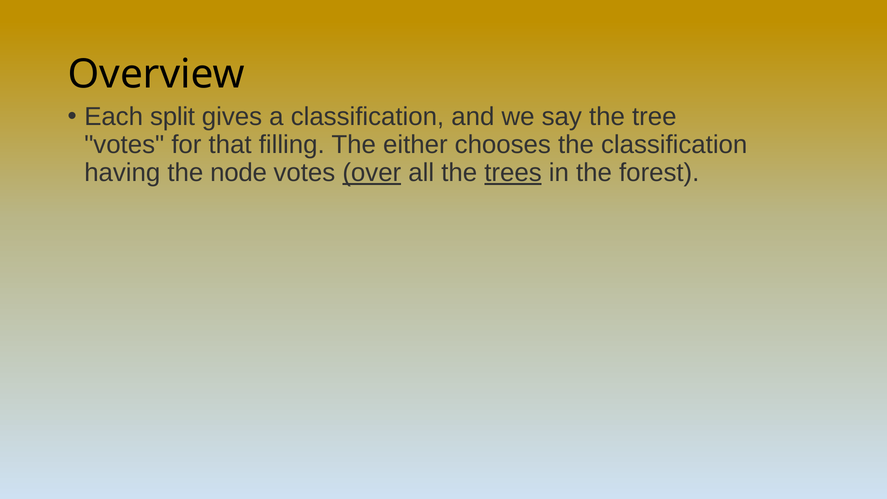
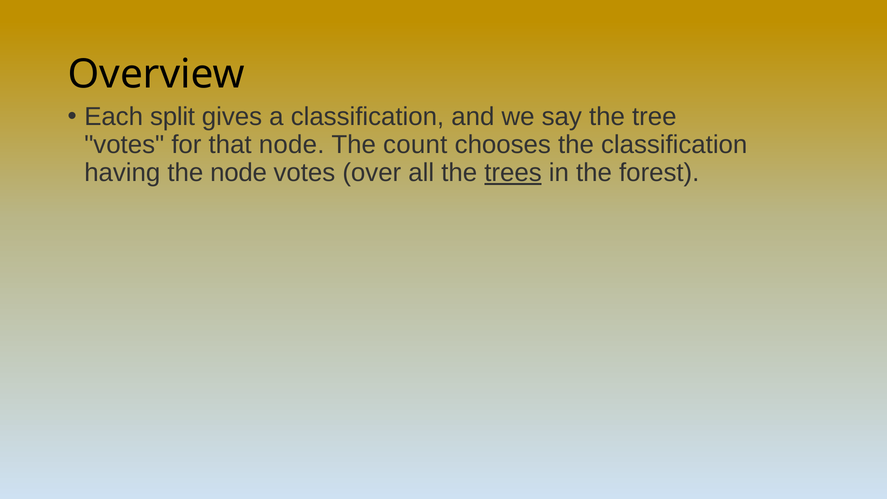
that filling: filling -> node (292, 145)
either: either -> count (415, 145)
over underline: present -> none (372, 173)
